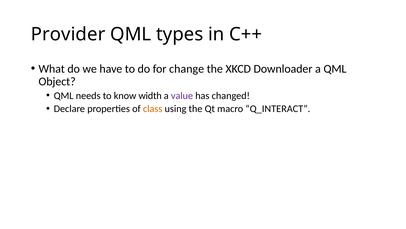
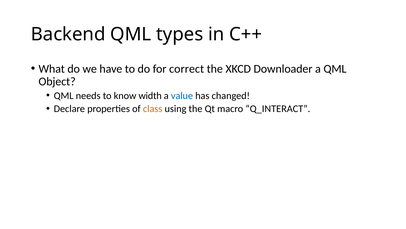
Provider: Provider -> Backend (68, 34)
change: change -> correct (187, 69)
value colour: purple -> blue (182, 95)
